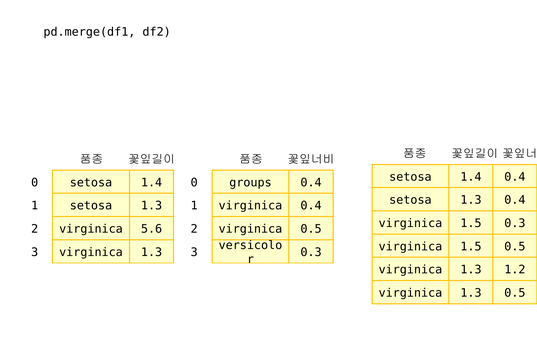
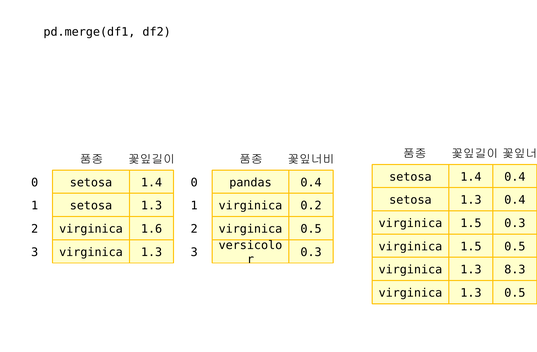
groups: groups -> pandas (250, 183)
virginica 0.4: 0.4 -> 0.2 (311, 206)
5.6: 5.6 -> 1.6 (152, 229)
1.2: 1.2 -> 8.3 (515, 270)
